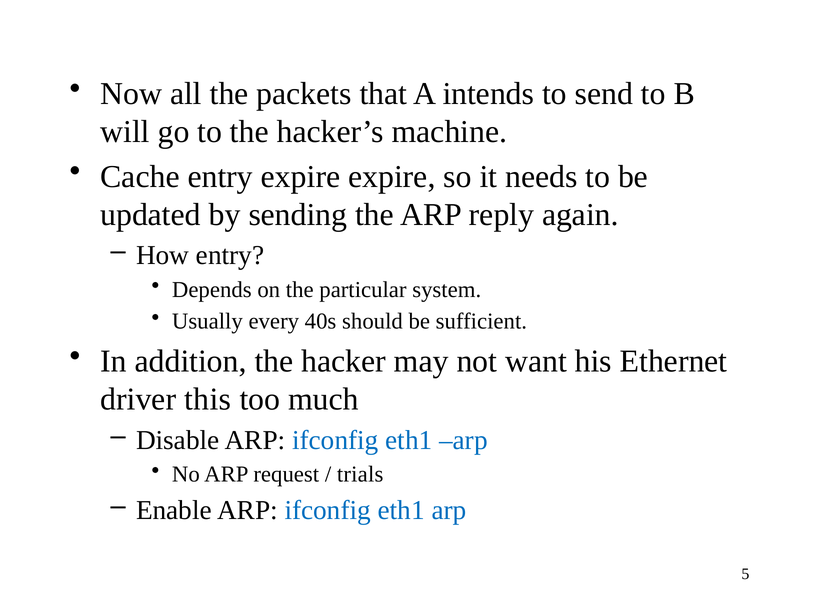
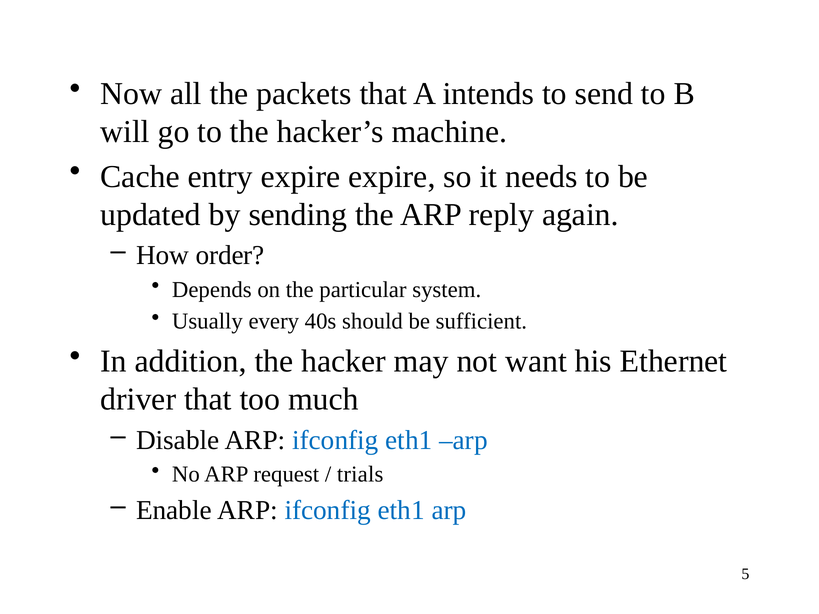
How entry: entry -> order (230, 255)
driver this: this -> that (208, 400)
